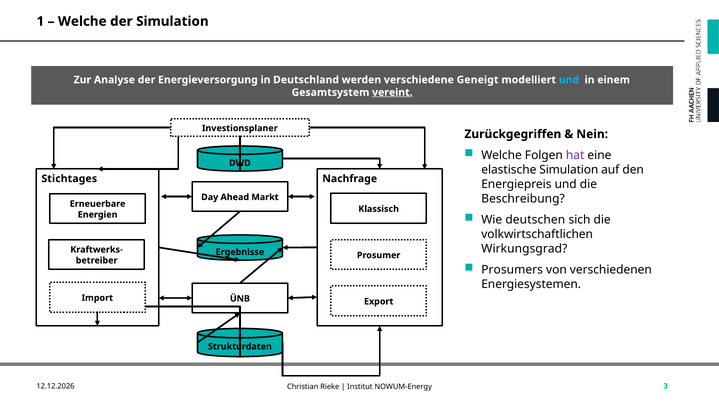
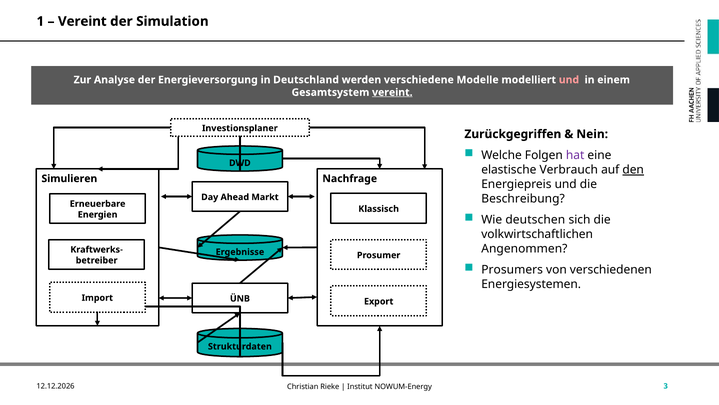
Welche: Welche -> Vereint (82, 21)
Geneigt: Geneigt -> Modelle (478, 80)
und colour: light blue -> pink (569, 80)
elastische Simulation: Simulation -> Verbrauch (569, 170)
den underline: none -> present (633, 170)
Stichtages: Stichtages -> Simulieren (69, 178)
Wirkungsgrad: Wirkungsgrad -> Angenommen (524, 248)
